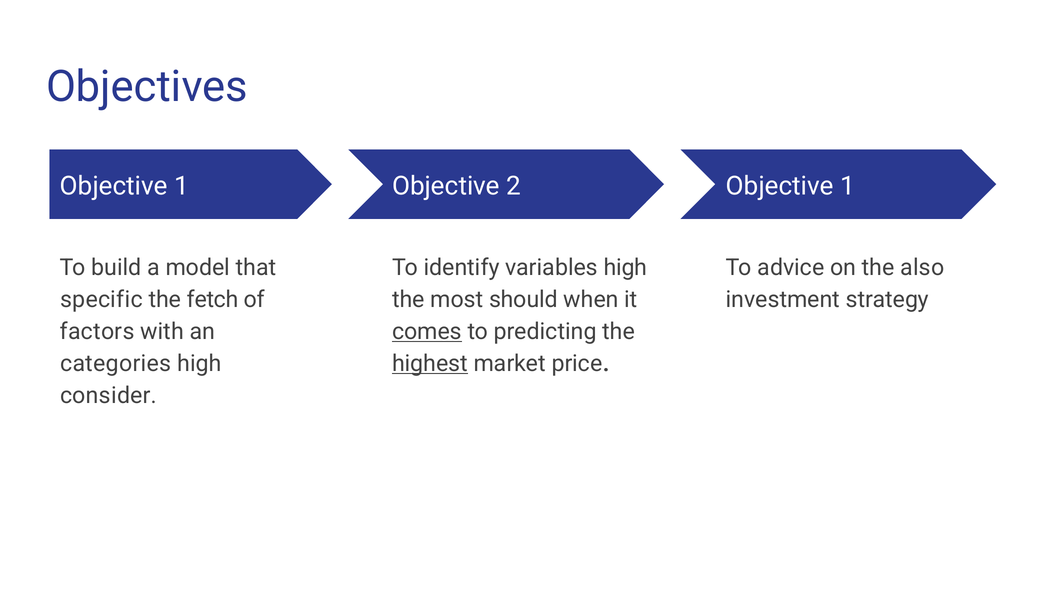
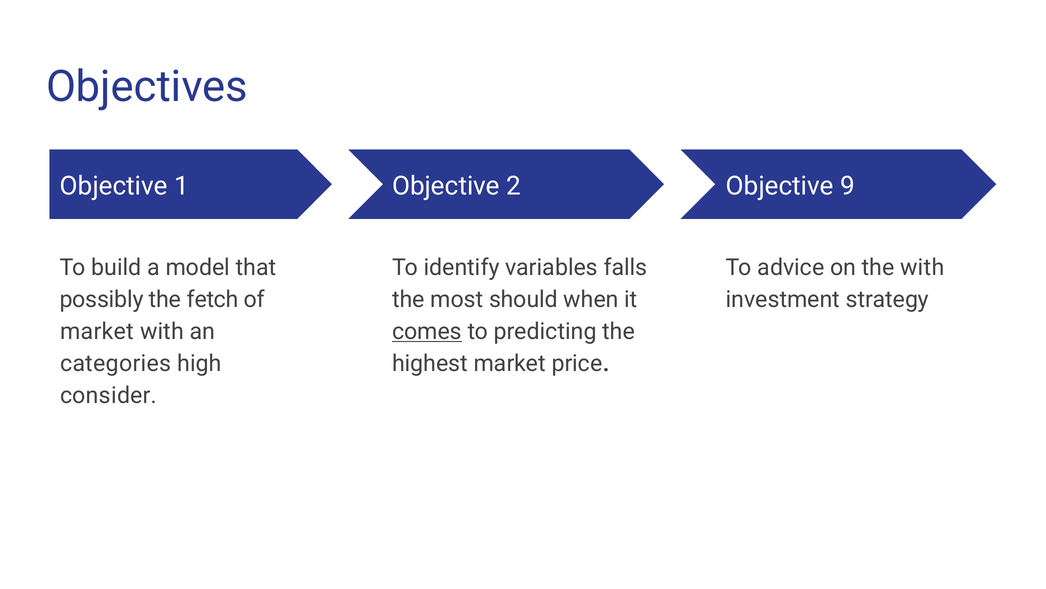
1: 1 -> 9 (847, 186)
variables high: high -> falls (625, 267)
the also: also -> with (922, 267)
specific: specific -> possibly (102, 299)
factors: factors -> market (97, 331)
highest underline: present -> none (430, 363)
